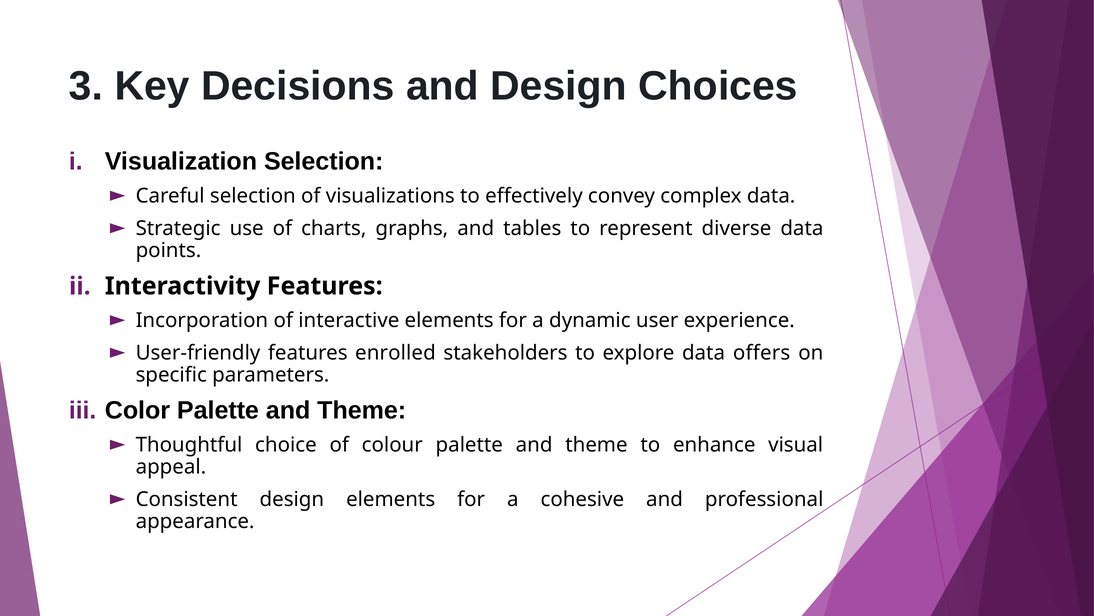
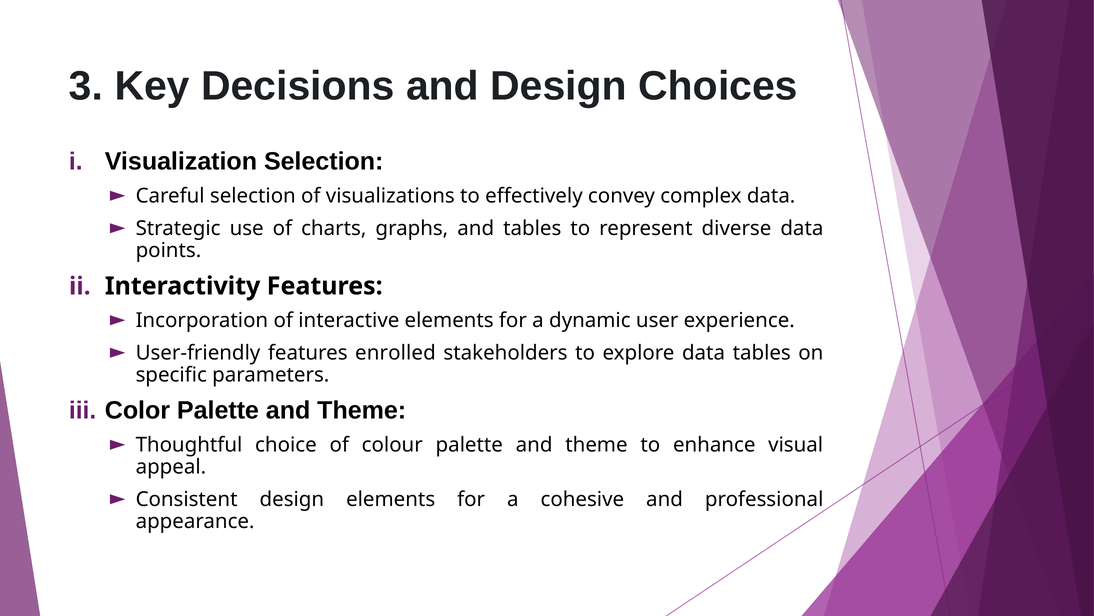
data offers: offers -> tables (762, 352)
